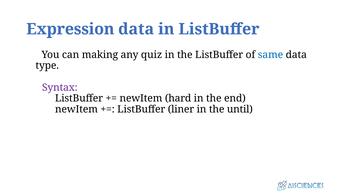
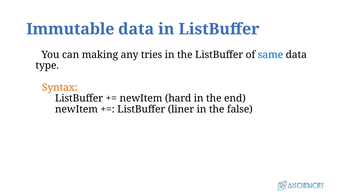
Expression: Expression -> Immutable (70, 29)
quiz: quiz -> tries (152, 55)
Syntax colour: purple -> orange (60, 88)
until: until -> false (240, 109)
